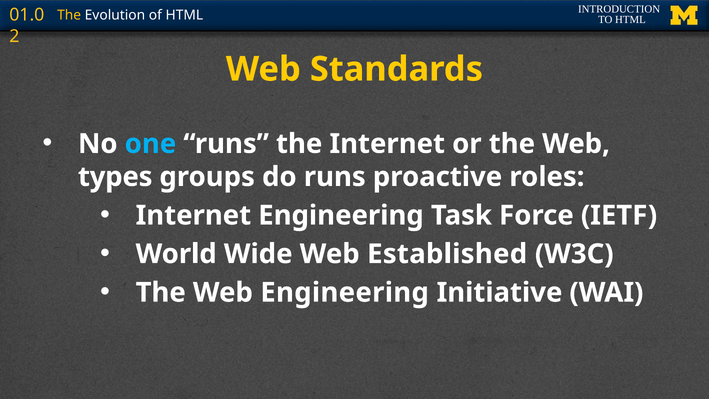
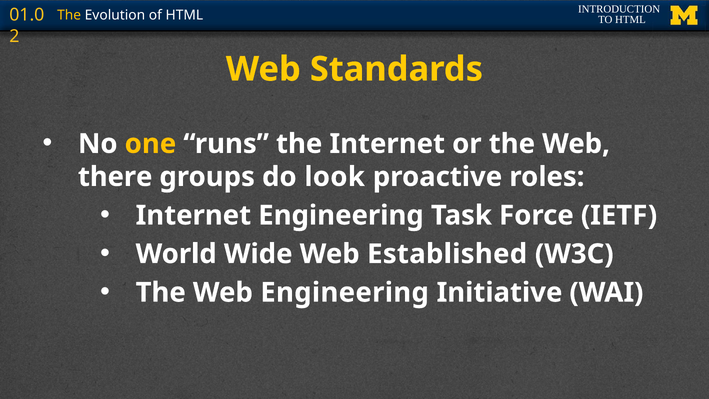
one colour: light blue -> yellow (150, 144)
types: types -> there (115, 177)
do runs: runs -> look (335, 177)
